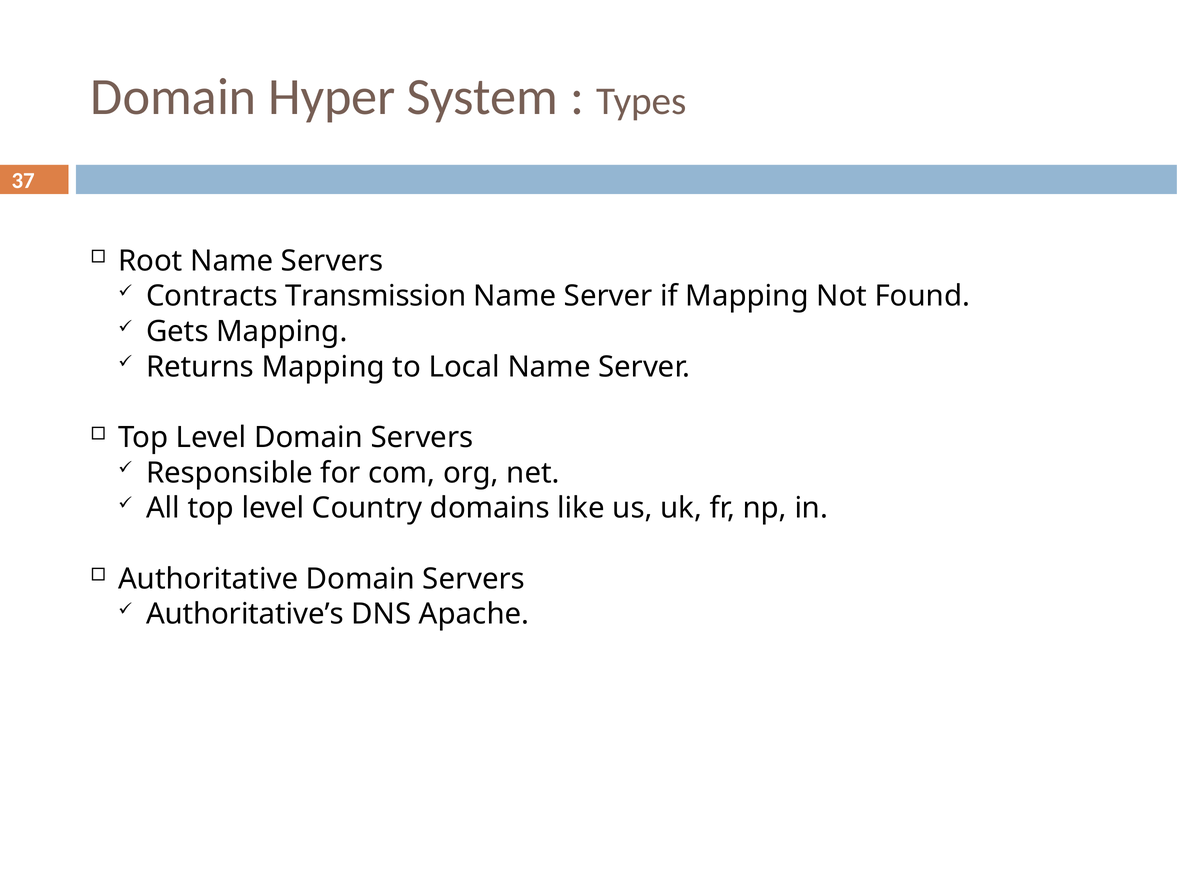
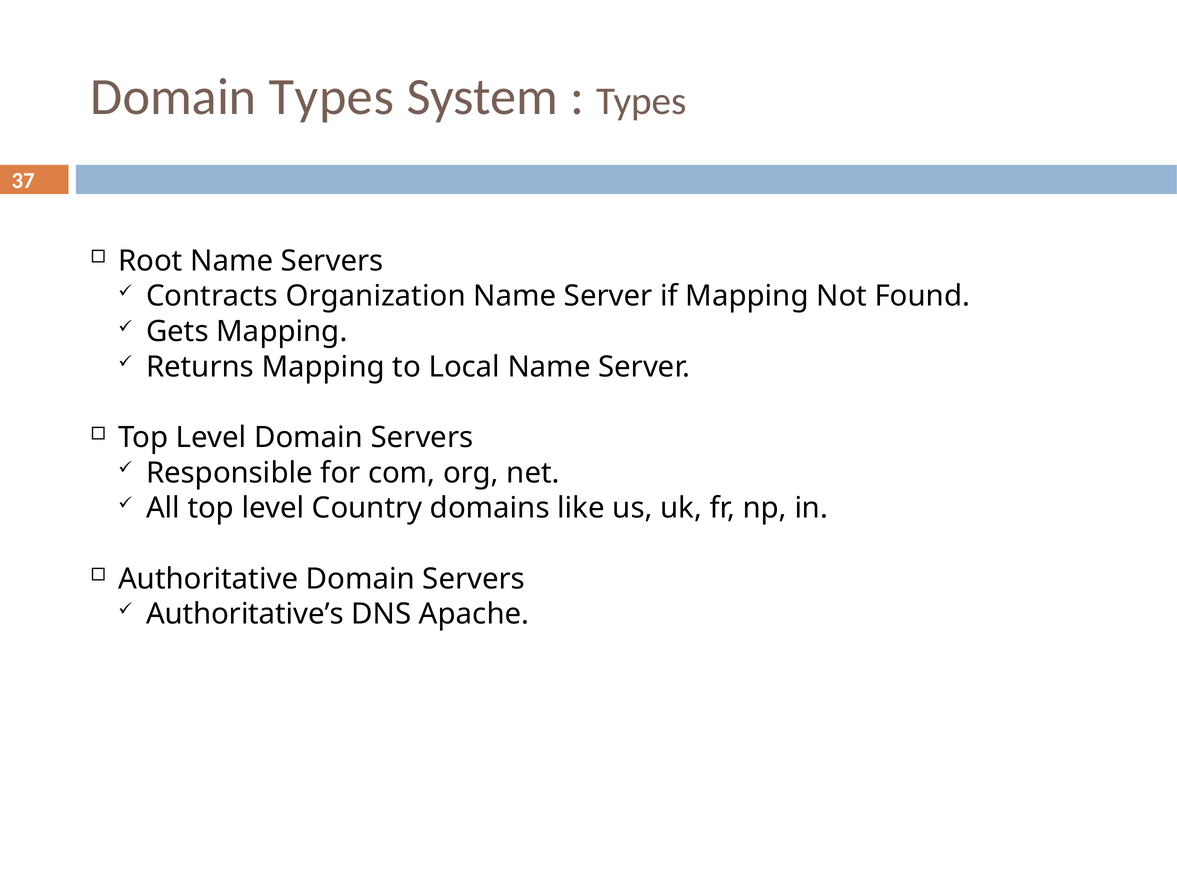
Domain Hyper: Hyper -> Types (331, 97)
Transmission: Transmission -> Organization (376, 296)
